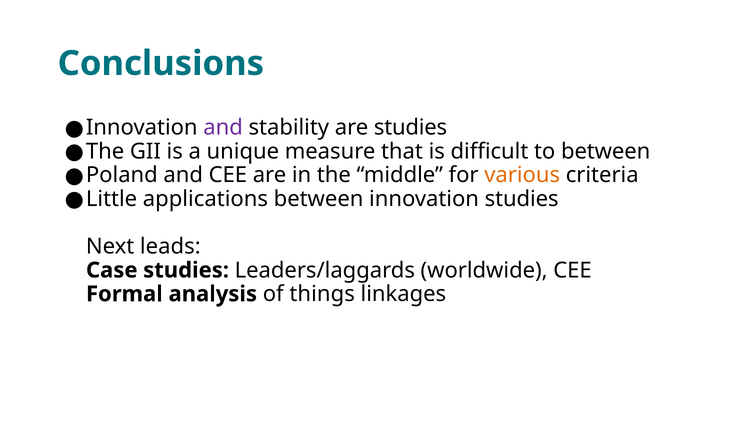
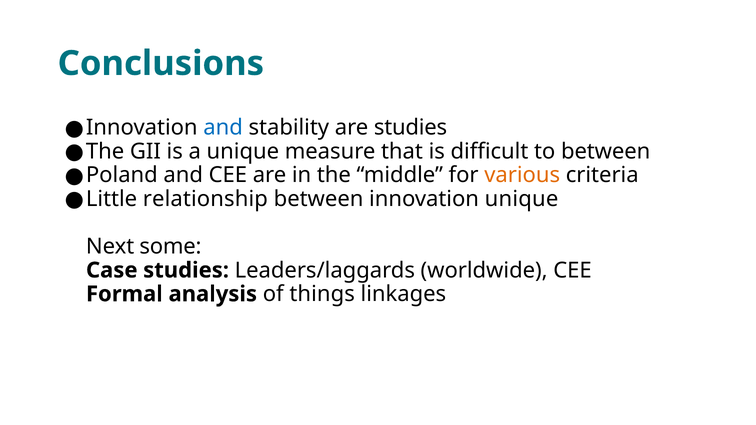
and colour: purple -> blue (223, 128)
applications: applications -> relationship (205, 199)
innovation studies: studies -> unique (522, 199)
leads: leads -> some (170, 247)
